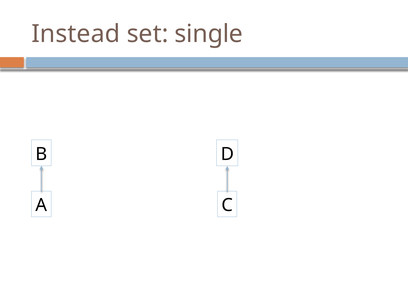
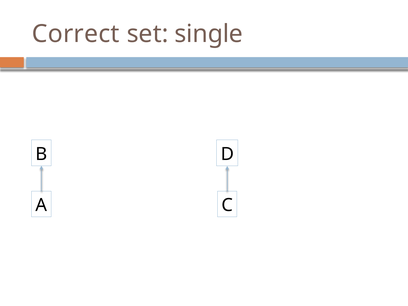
Instead: Instead -> Correct (76, 34)
